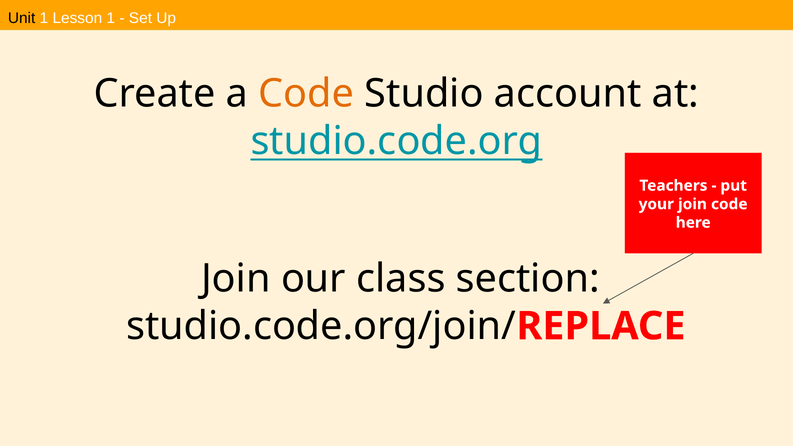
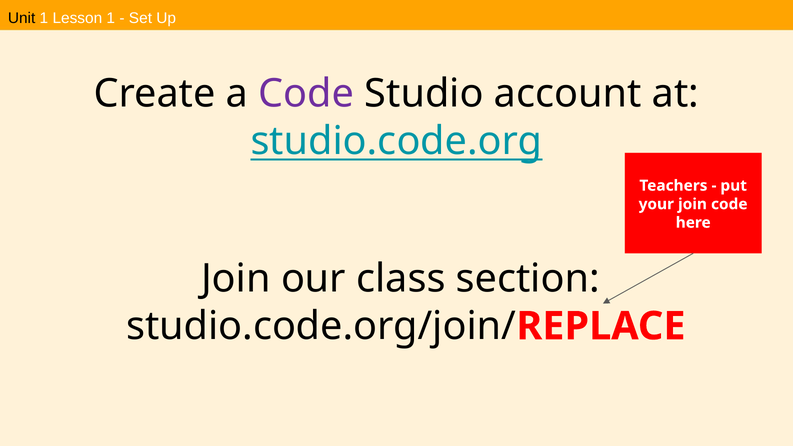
Code colour: orange -> purple (306, 94)
